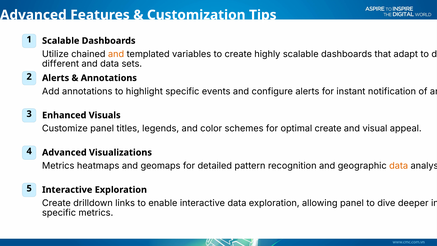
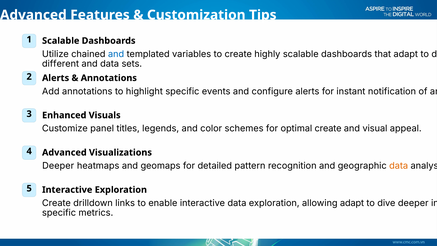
and colour: orange -> blue (116, 54)
Metrics: Metrics -> Deeper (58, 166)
allowing panel: panel -> adapt (352, 203)
